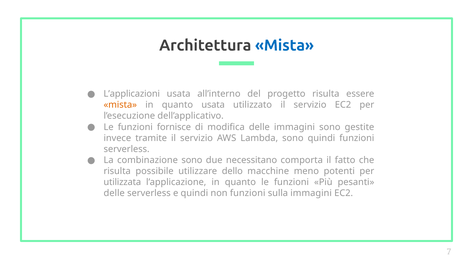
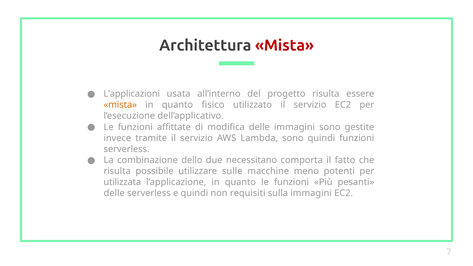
Mista colour: blue -> red (284, 45)
quanto usata: usata -> fisico (213, 105)
fornisce: fornisce -> affittate (174, 127)
combinazione sono: sono -> dello (192, 160)
dello: dello -> sulle (232, 171)
non funzioni: funzioni -> requisiti (248, 193)
